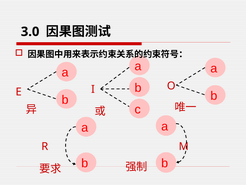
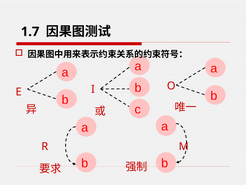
3.0: 3.0 -> 1.7 (30, 32)
